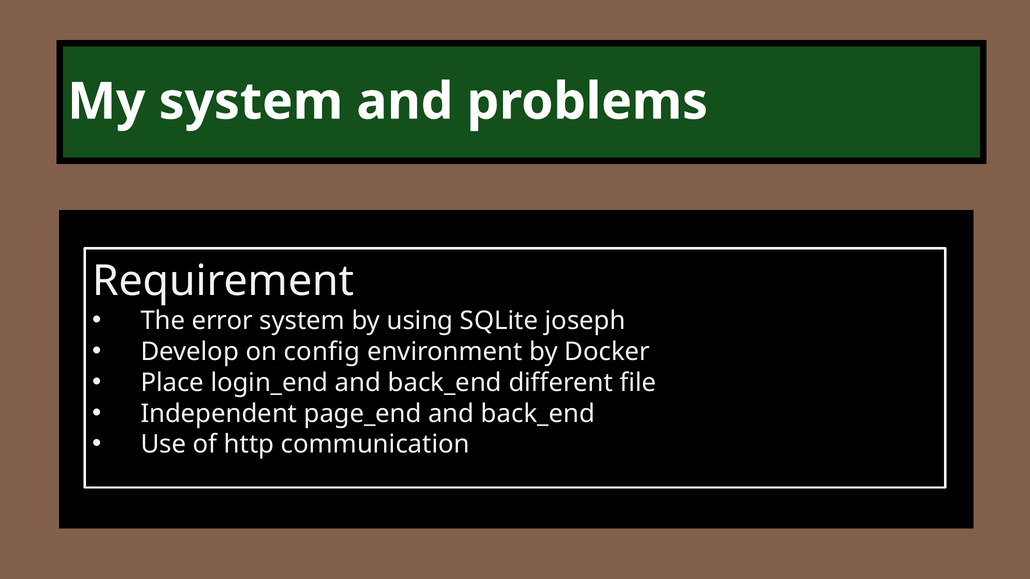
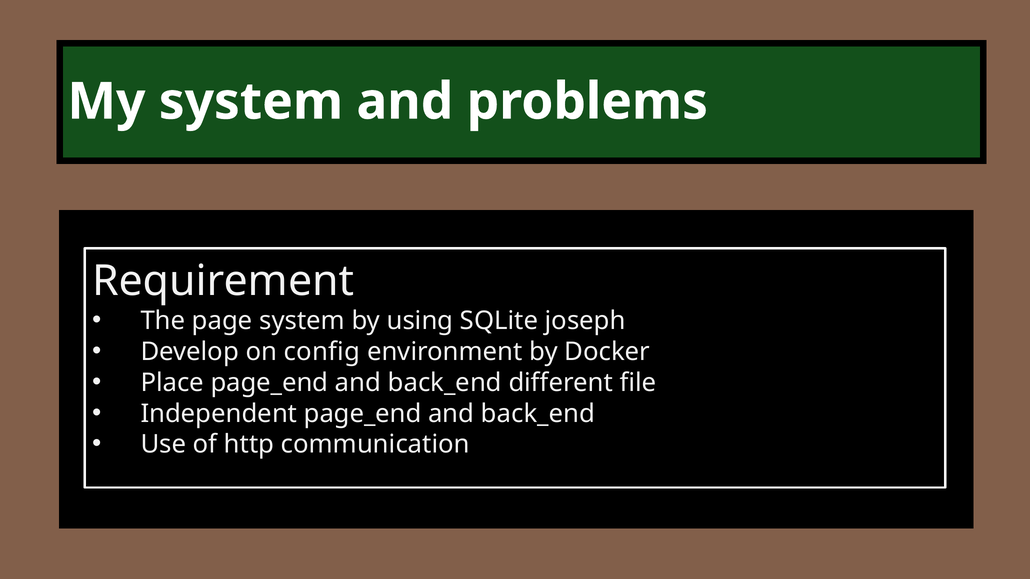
error: error -> page (222, 321)
Place login_end: login_end -> page_end (269, 383)
